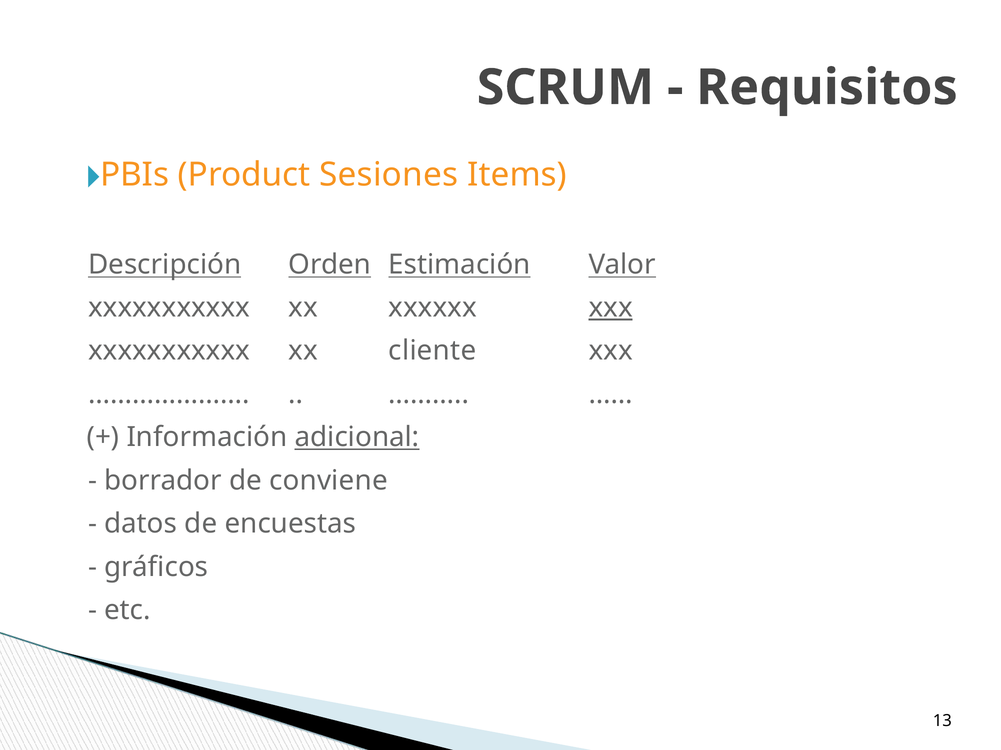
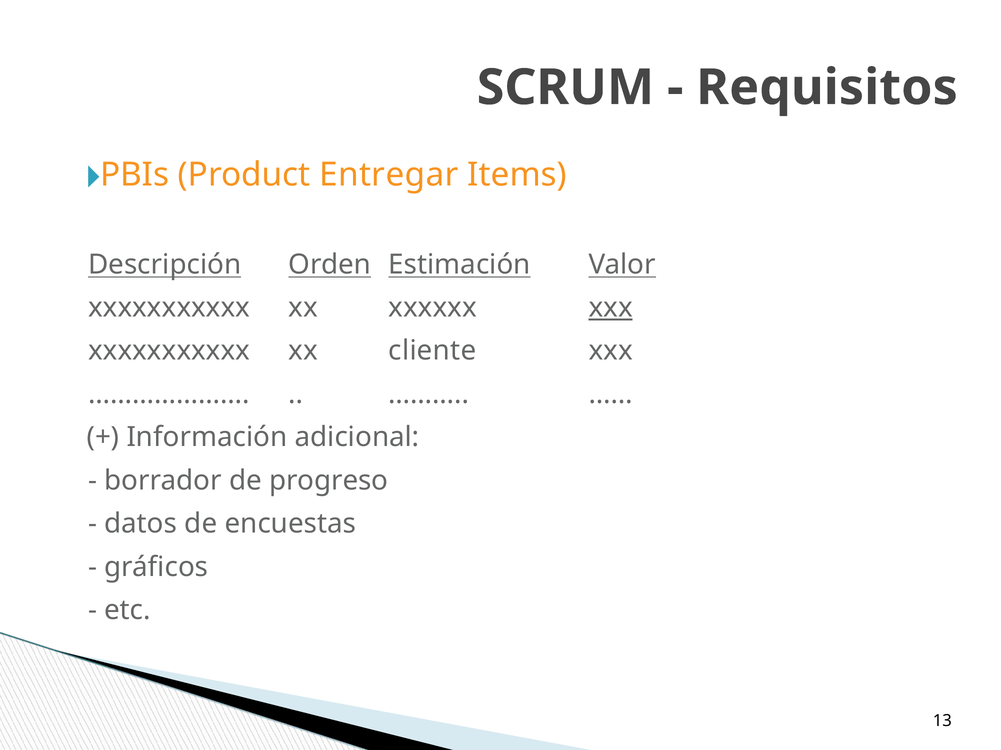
Sesiones: Sesiones -> Entregar (389, 175)
adicional underline: present -> none (357, 438)
conviene: conviene -> progreso (329, 481)
